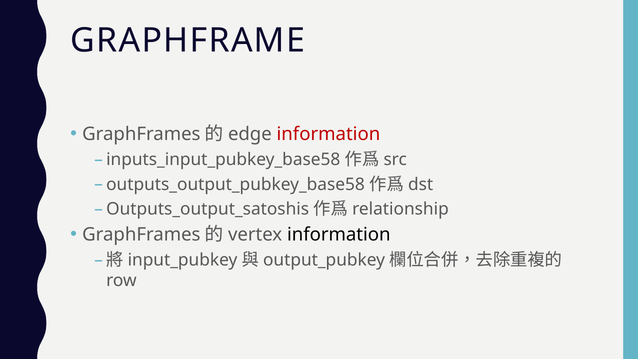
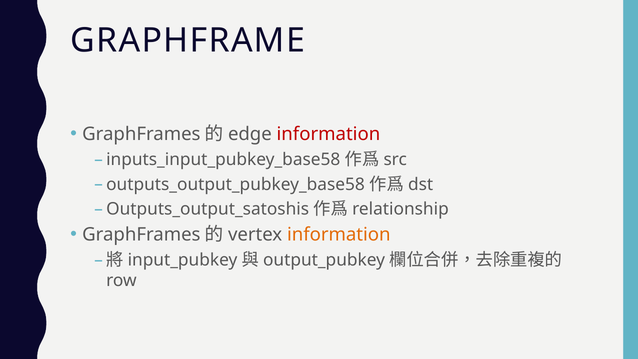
information colour: black -> orange (339, 235)
